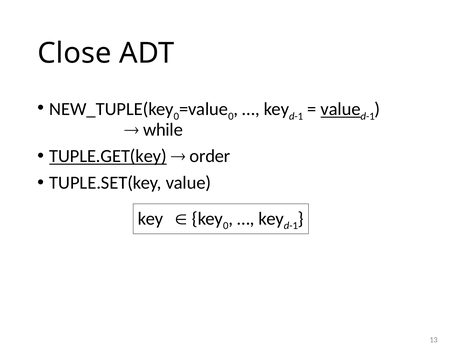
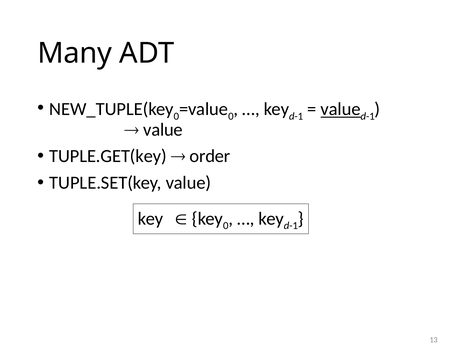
Close: Close -> Many (75, 53)
while: while -> value (163, 130)
TUPLE.GET(key underline: present -> none (108, 156)
